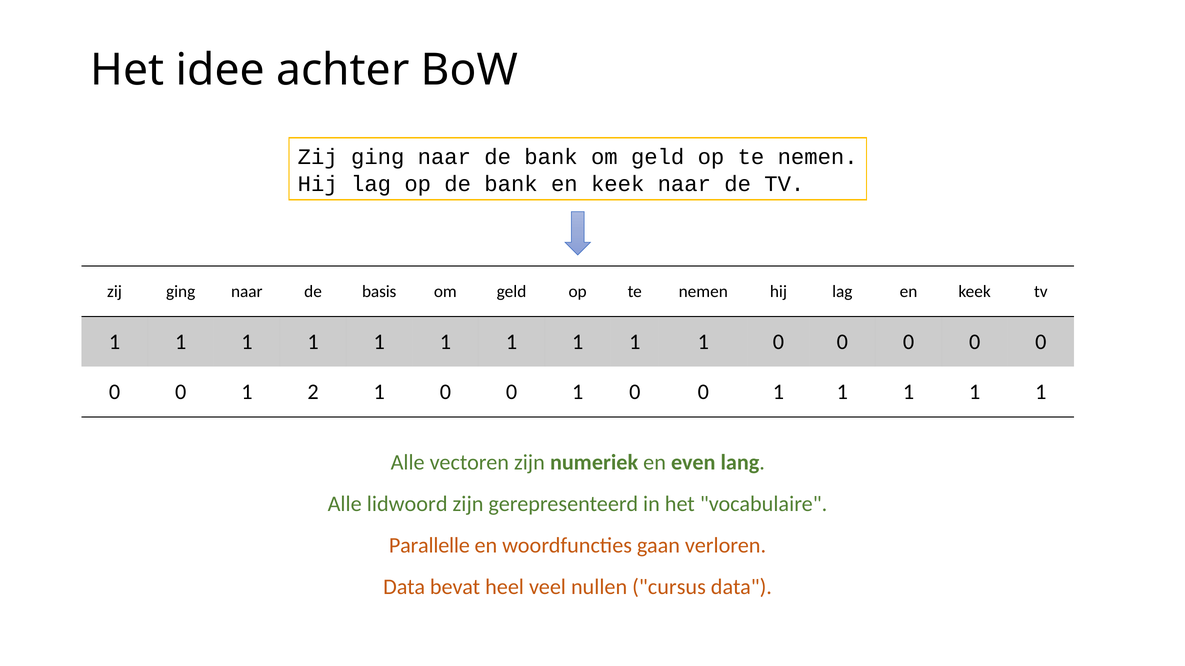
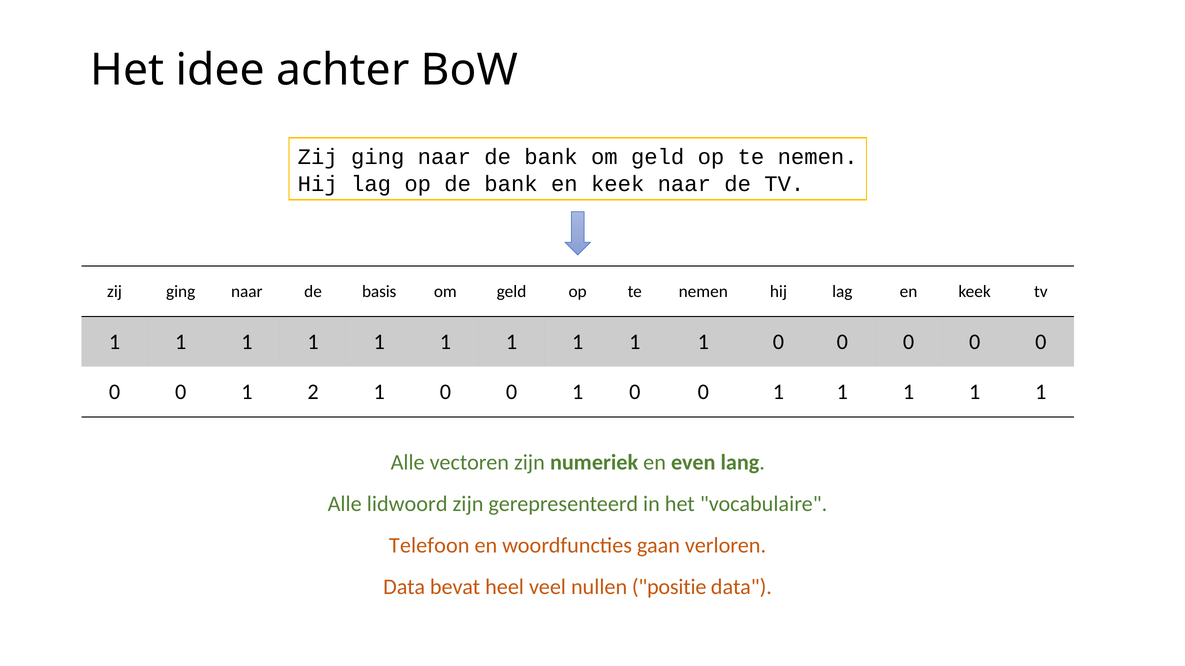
Parallelle: Parallelle -> Telefoon (429, 546)
cursus: cursus -> positie (669, 587)
